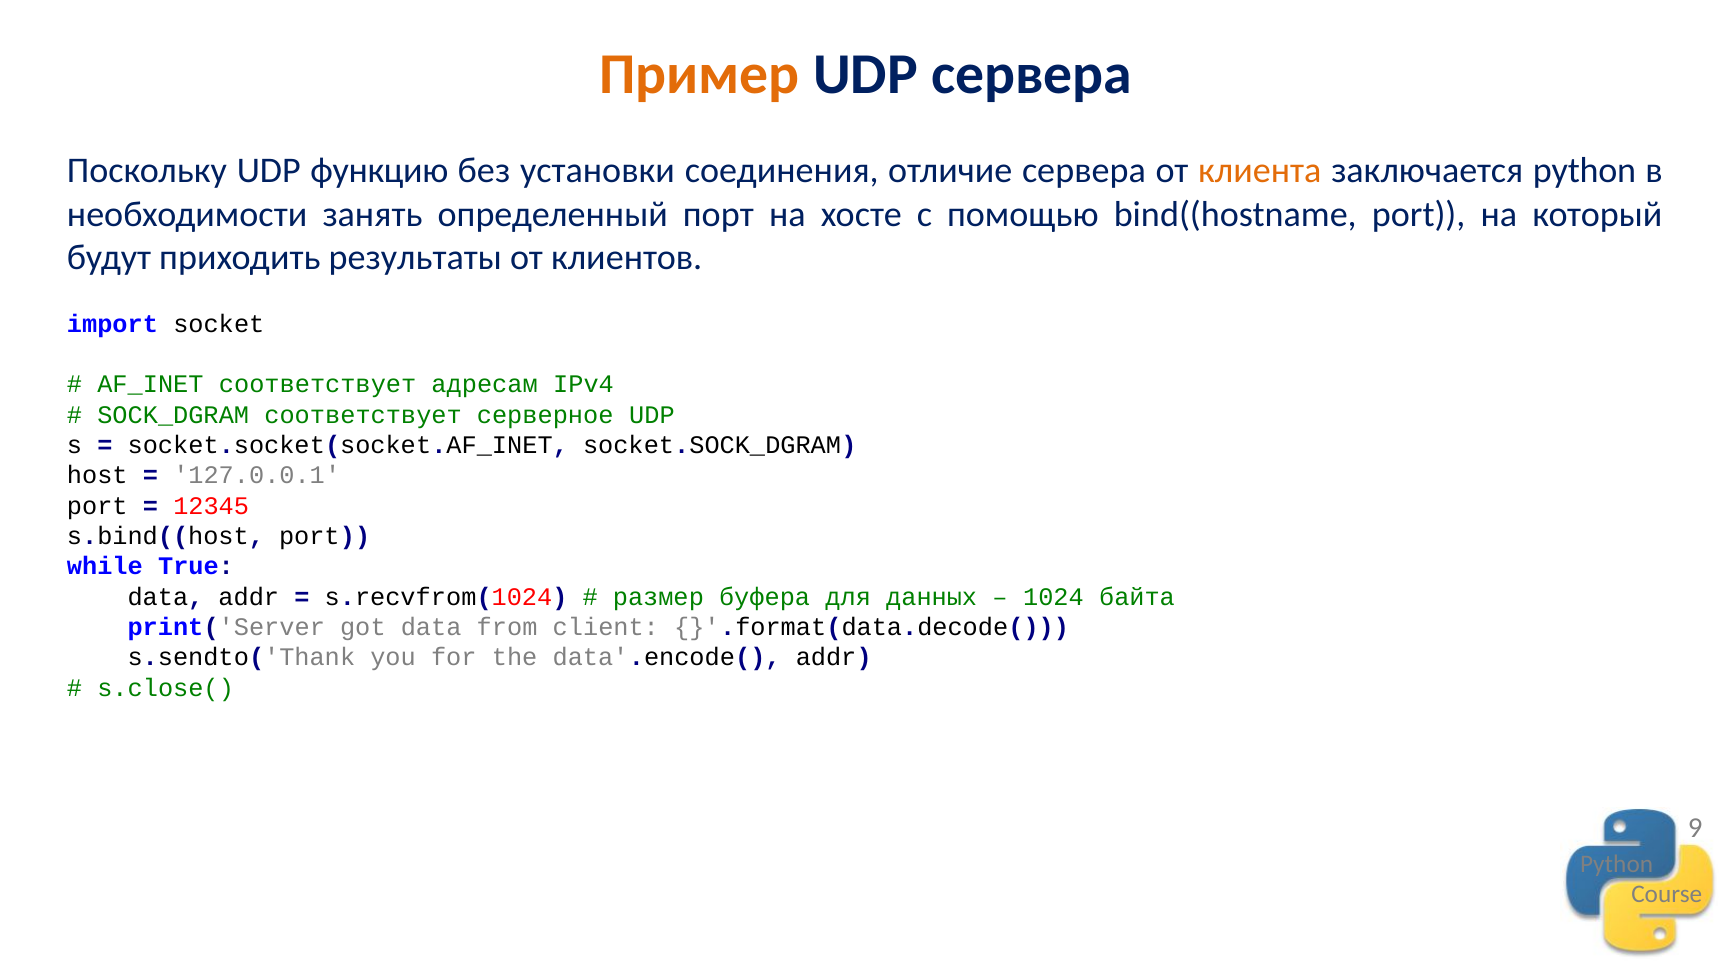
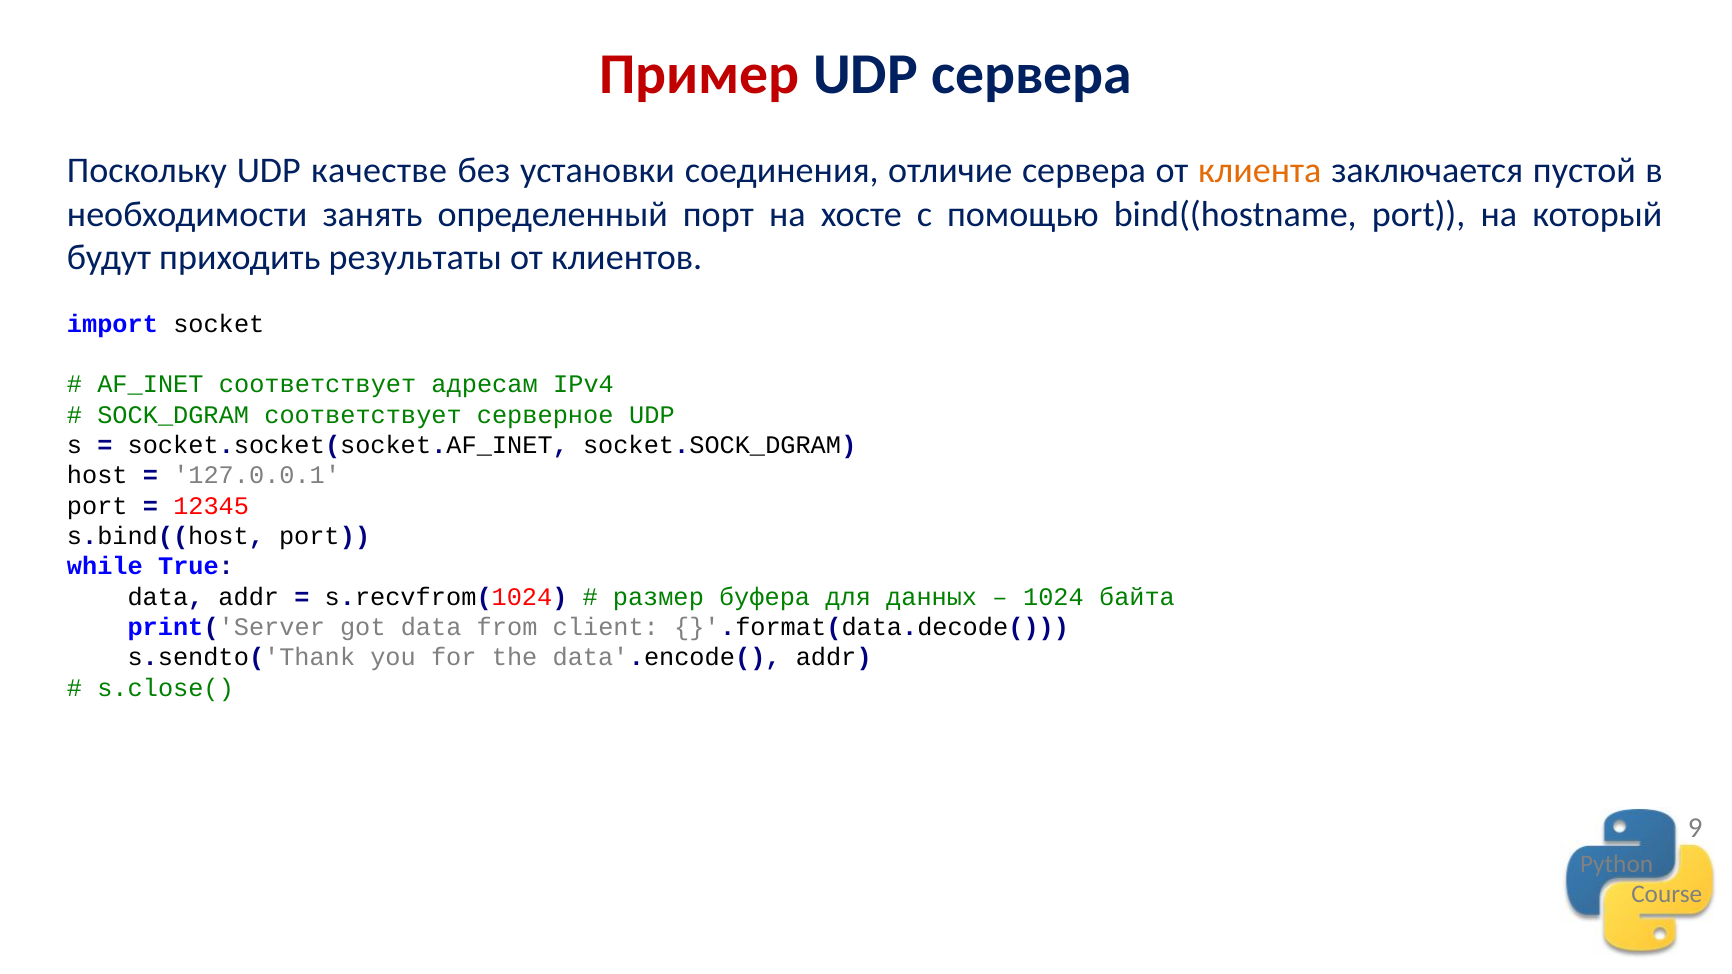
Пример colour: orange -> red (700, 75)
функцию: функцию -> качестве (379, 171)
заключается python: python -> пустой (1584, 171)
